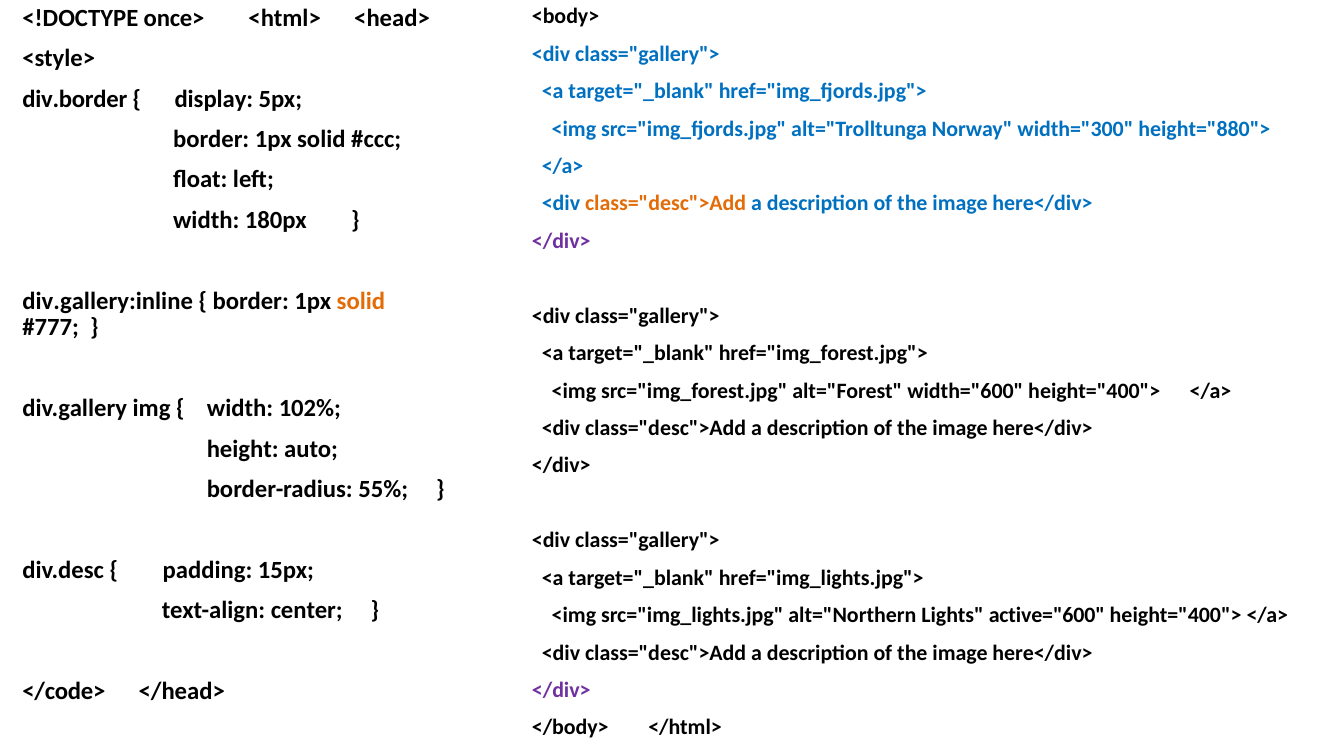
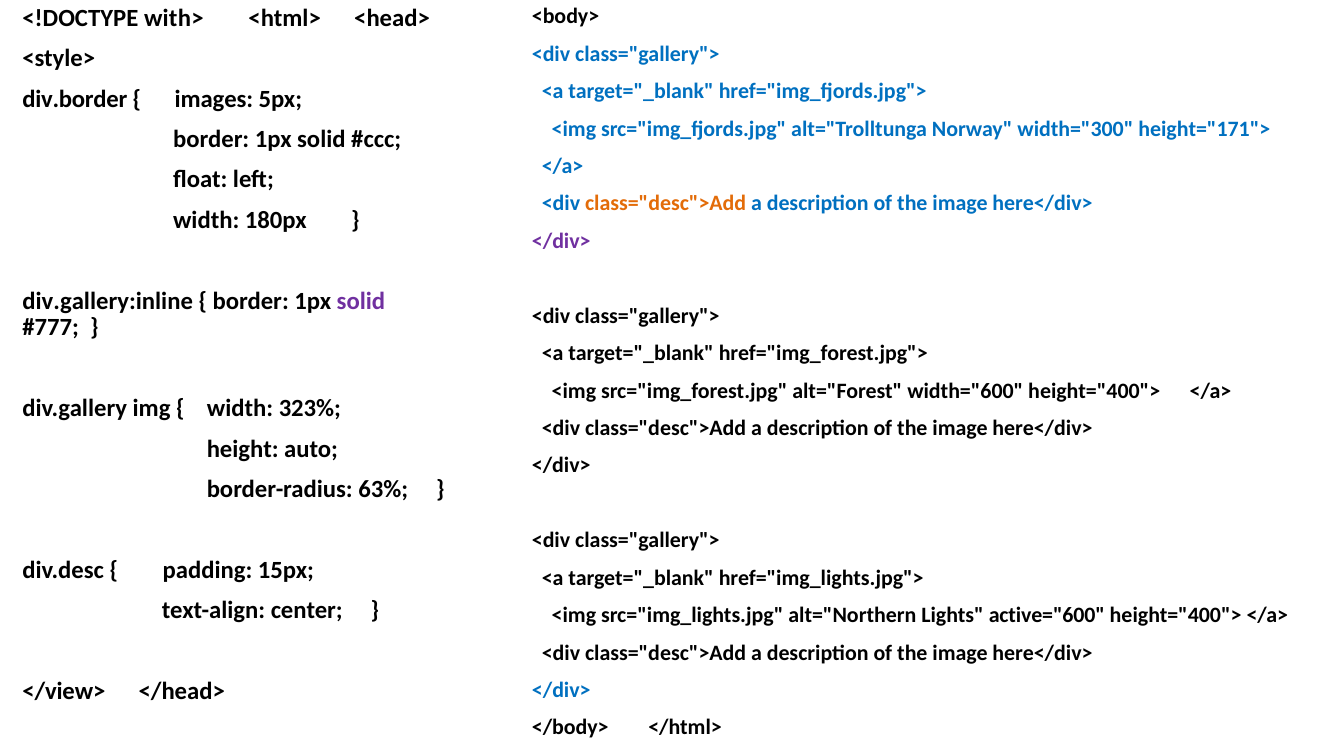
once>: once> -> with> (174, 18)
display: display -> images (214, 99)
height="880">: height="880"> -> height="171"> (1204, 129)
solid colour: orange -> purple (361, 301)
102%: 102% -> 323% (310, 409)
55%: 55% -> 63% (383, 490)
</div> colour: purple -> blue (561, 691)
</code>: </code> -> </view> (64, 692)
